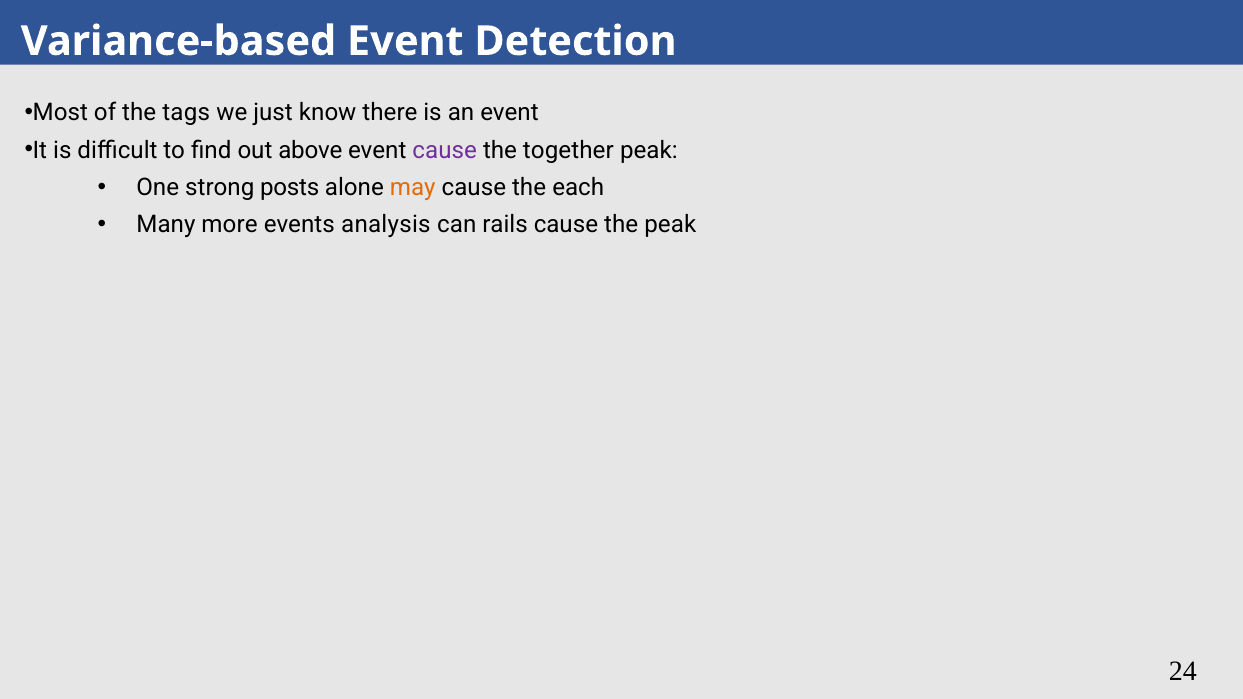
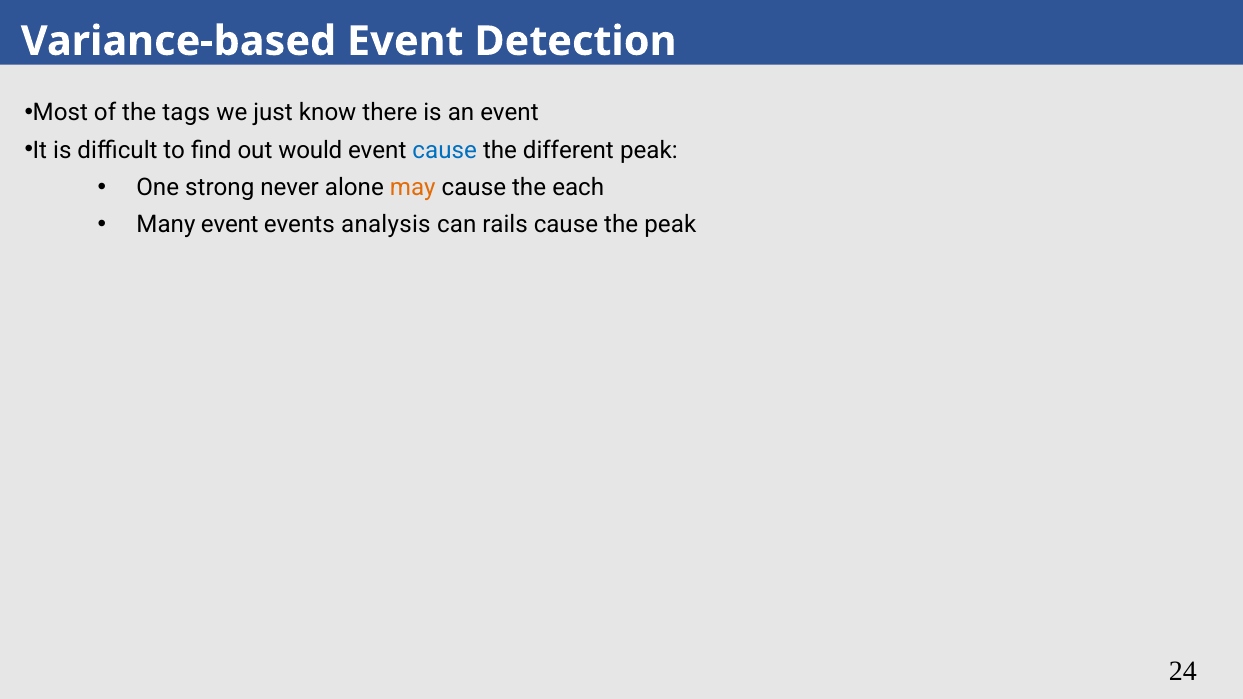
above: above -> would (310, 150)
cause colour: purple -> blue (445, 150)
together: together -> different (568, 150)
posts: posts -> never (290, 187)
Many more: more -> event (230, 225)
